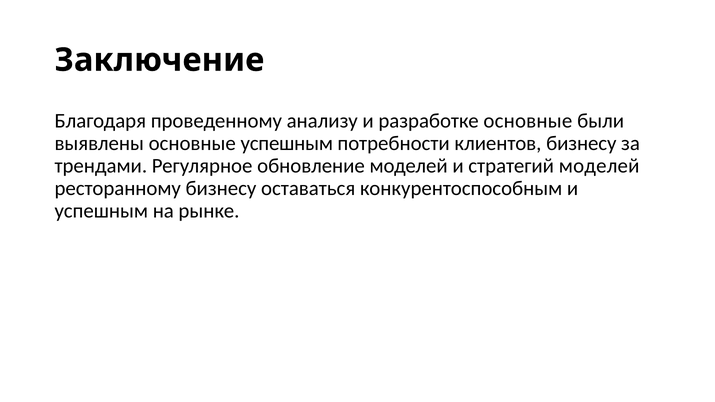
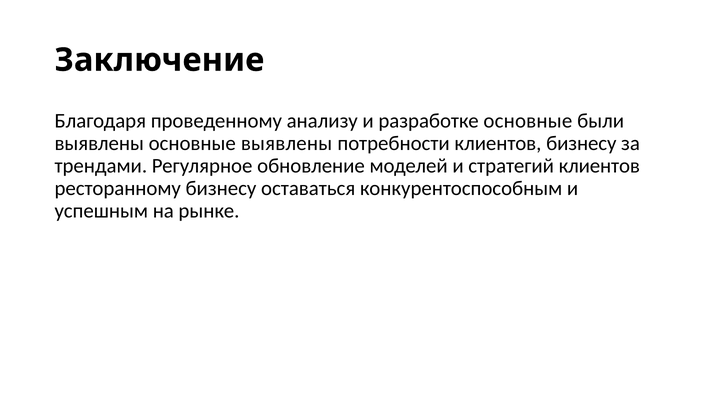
основные успешным: успешным -> выявлены (287, 143)
стратегий моделей: моделей -> клиентов (599, 166)
